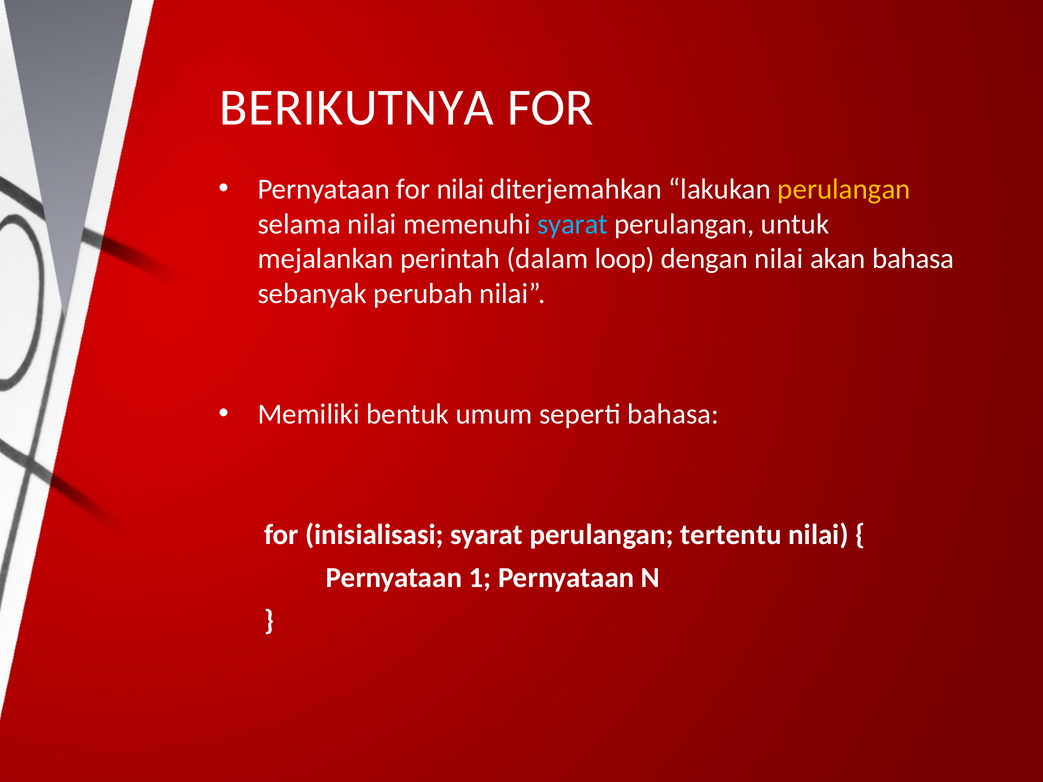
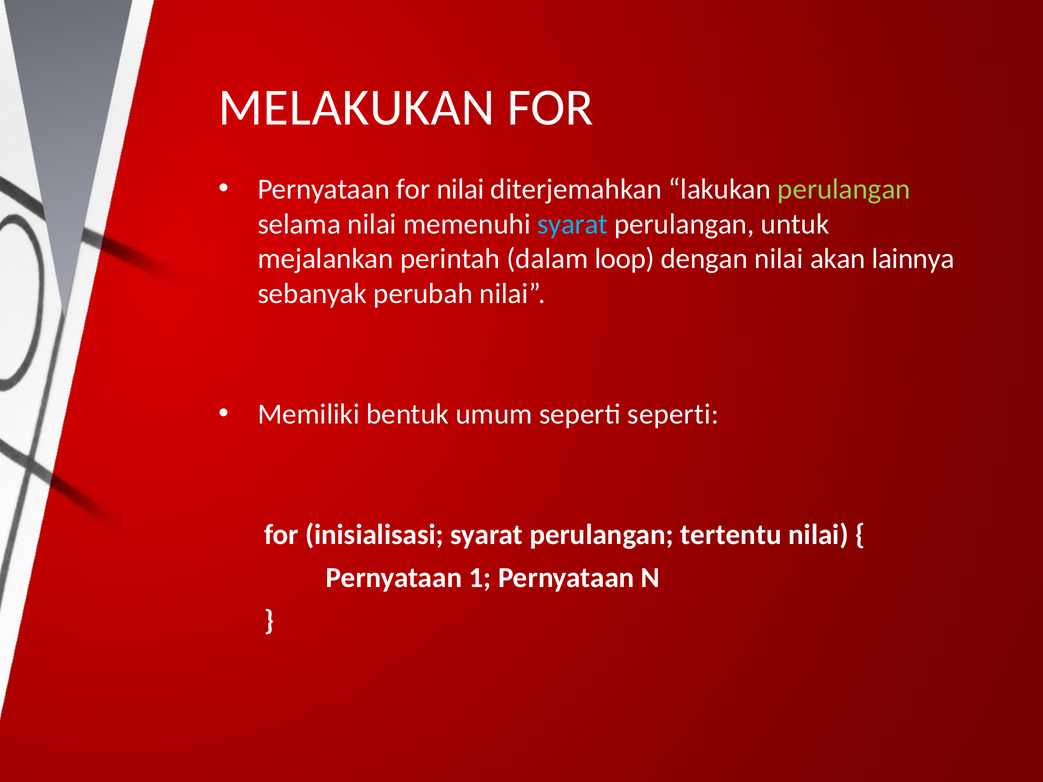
BERIKUTNYA: BERIKUTNYA -> MELAKUKAN (357, 107)
perulangan colour: yellow -> light green (844, 189)
akan bahasa: bahasa -> lainnya (913, 259)
seperti bahasa: bahasa -> seperti (673, 414)
